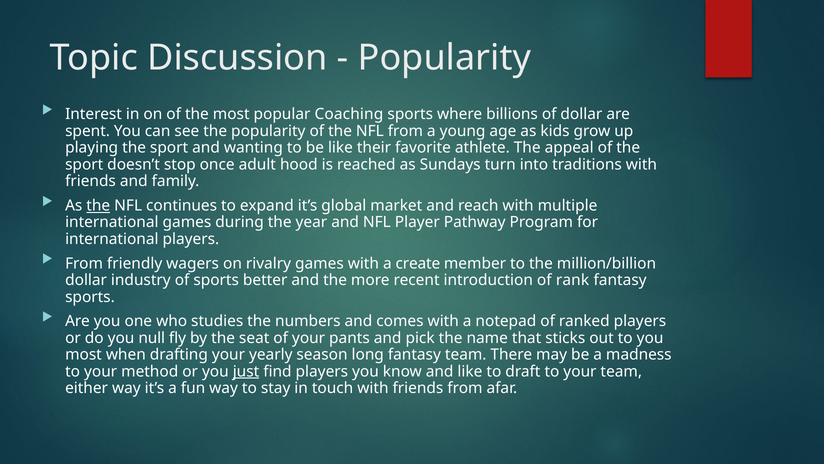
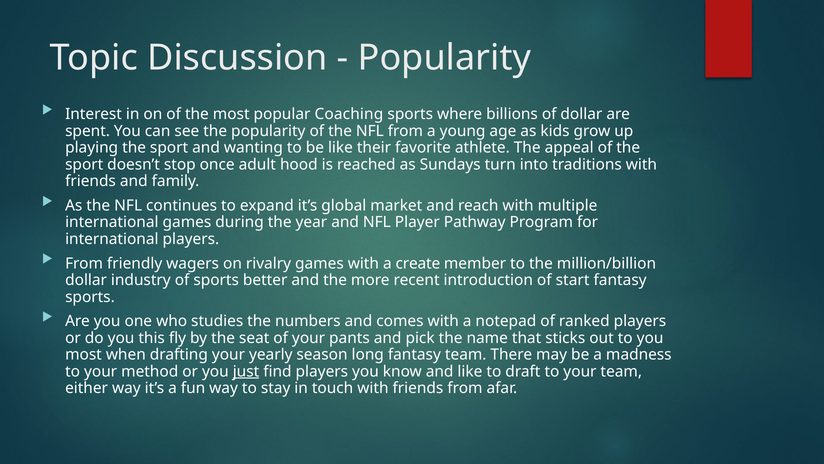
the underline: present -> none (98, 205)
rank: rank -> start (573, 280)
null: null -> this (152, 338)
